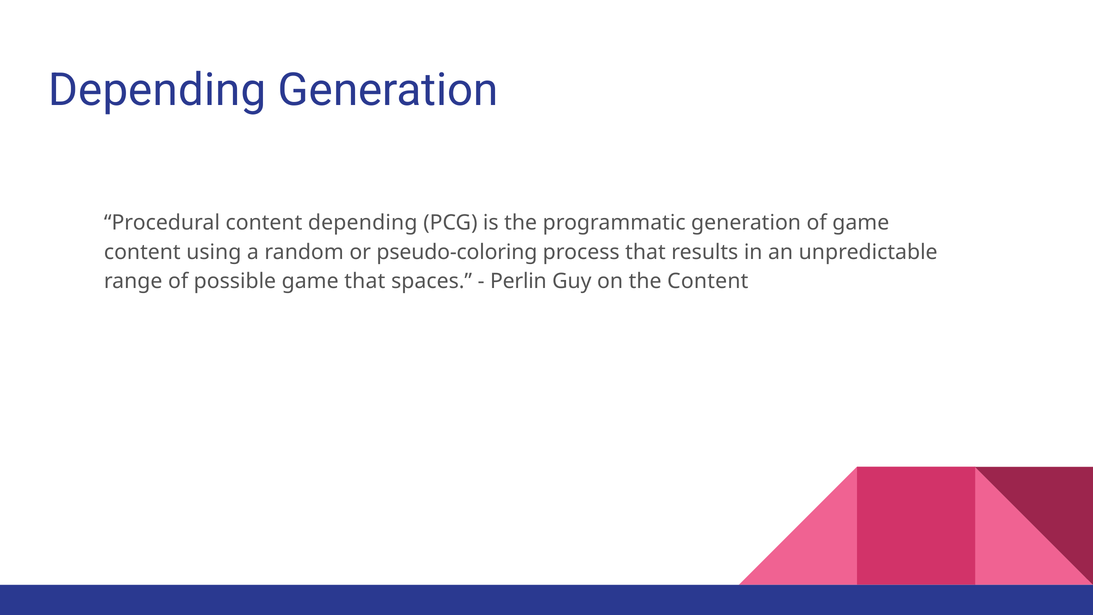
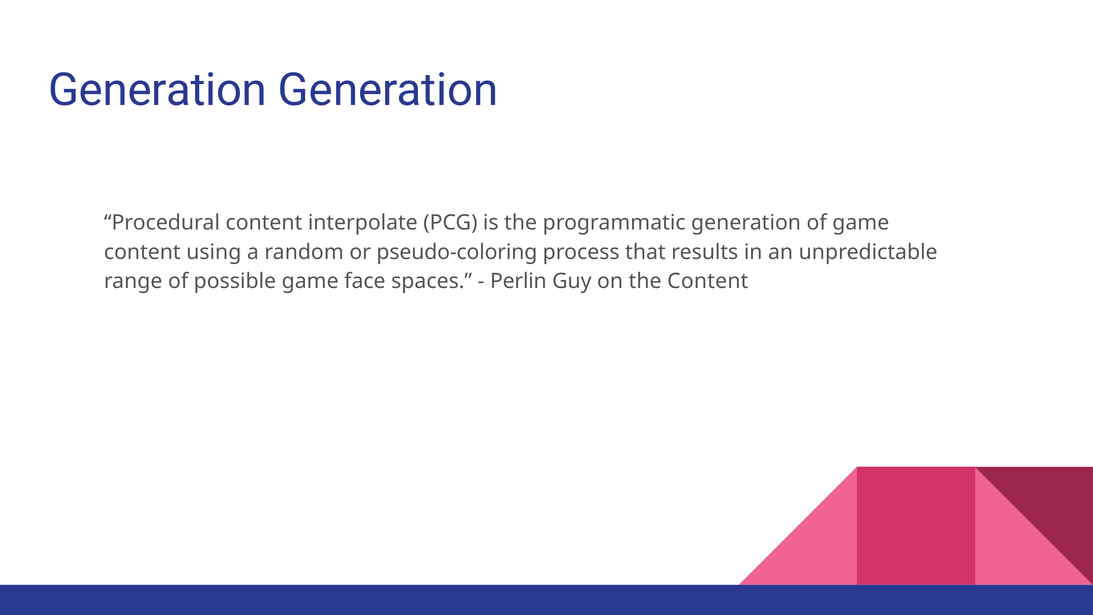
Depending: Depending -> Generation (158, 90)
content depending: depending -> interpolate (363, 223)
game that: that -> face (365, 281)
